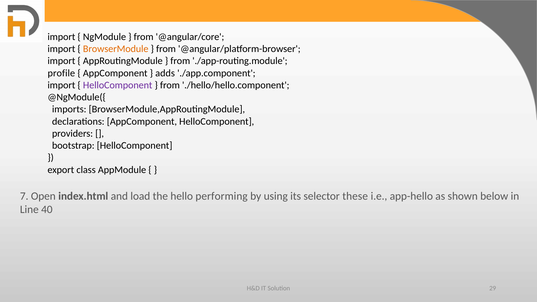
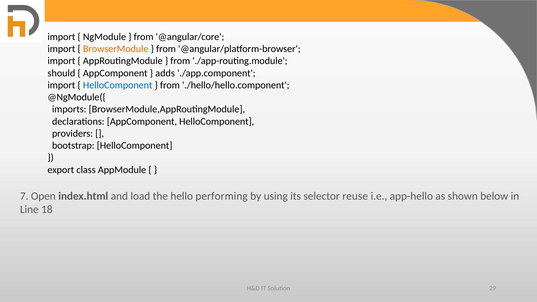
profile: profile -> should (61, 73)
HelloComponent colour: purple -> blue (118, 85)
these: these -> reuse (355, 196)
40: 40 -> 18 (47, 209)
